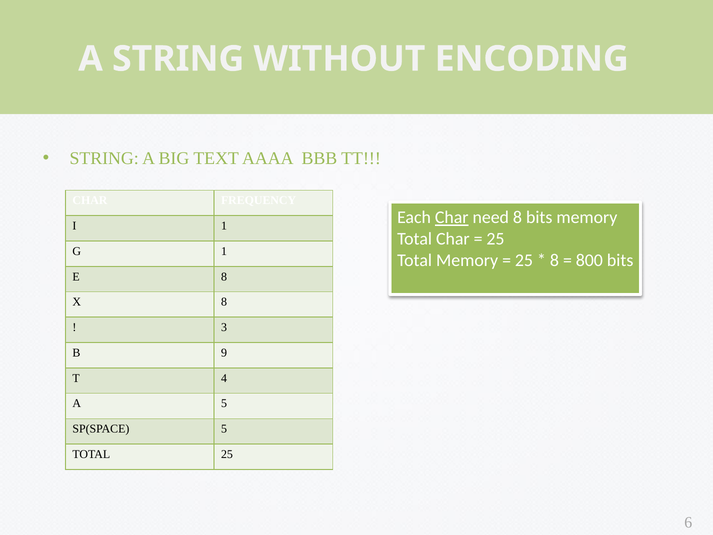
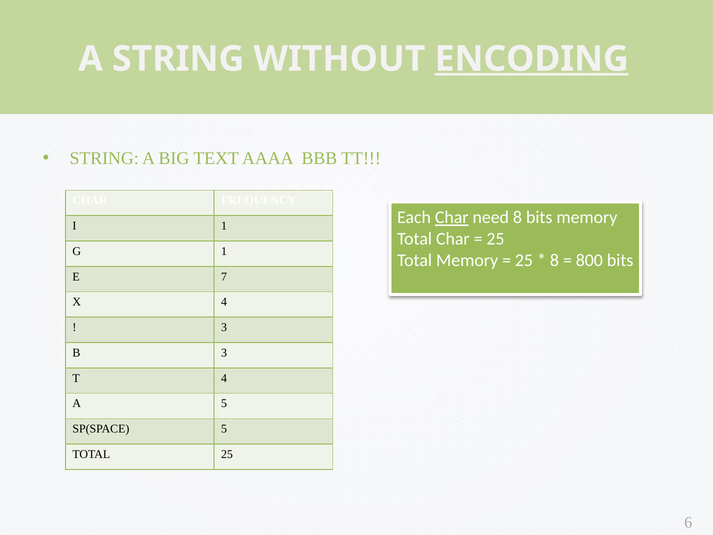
ENCODING underline: none -> present (532, 59)
E 8: 8 -> 7 (224, 276)
X 8: 8 -> 4 (224, 302)
B 9: 9 -> 3 (224, 353)
